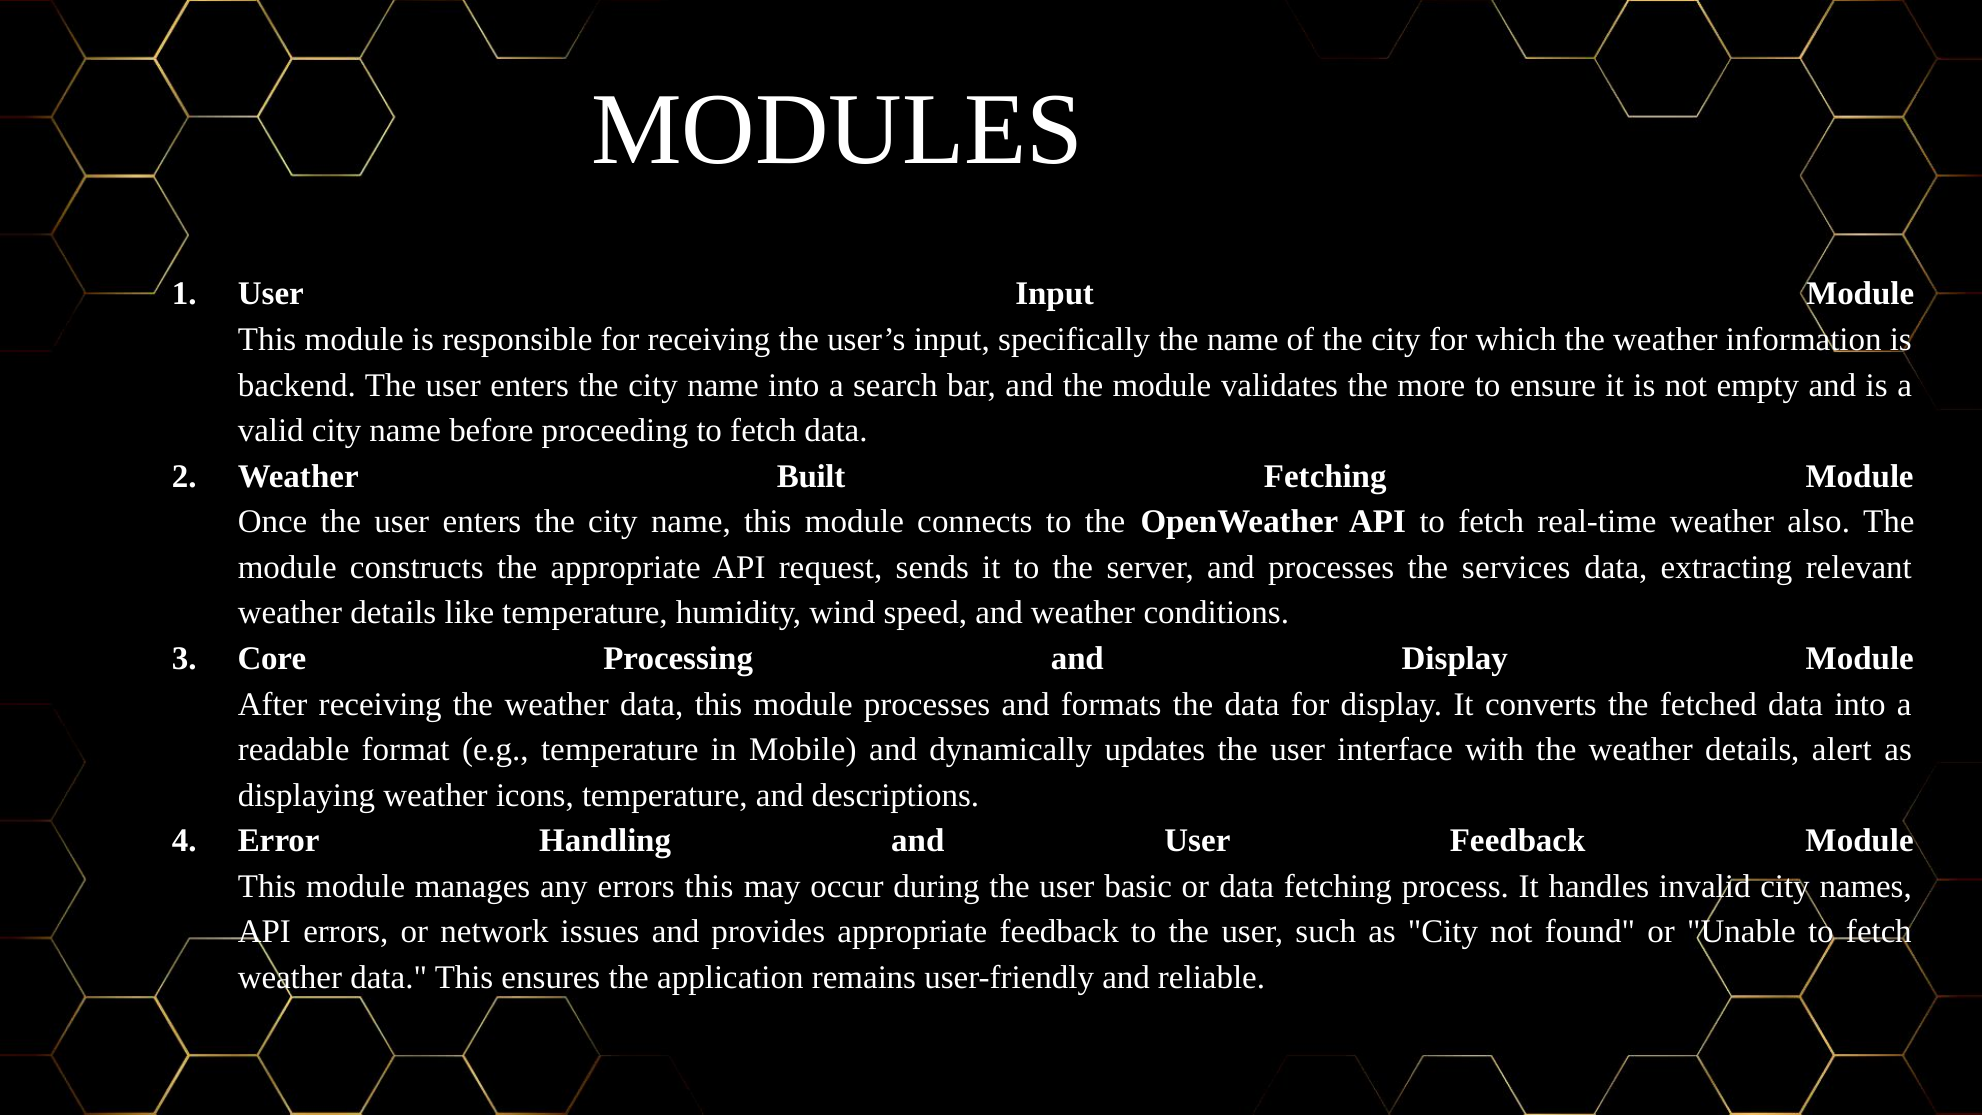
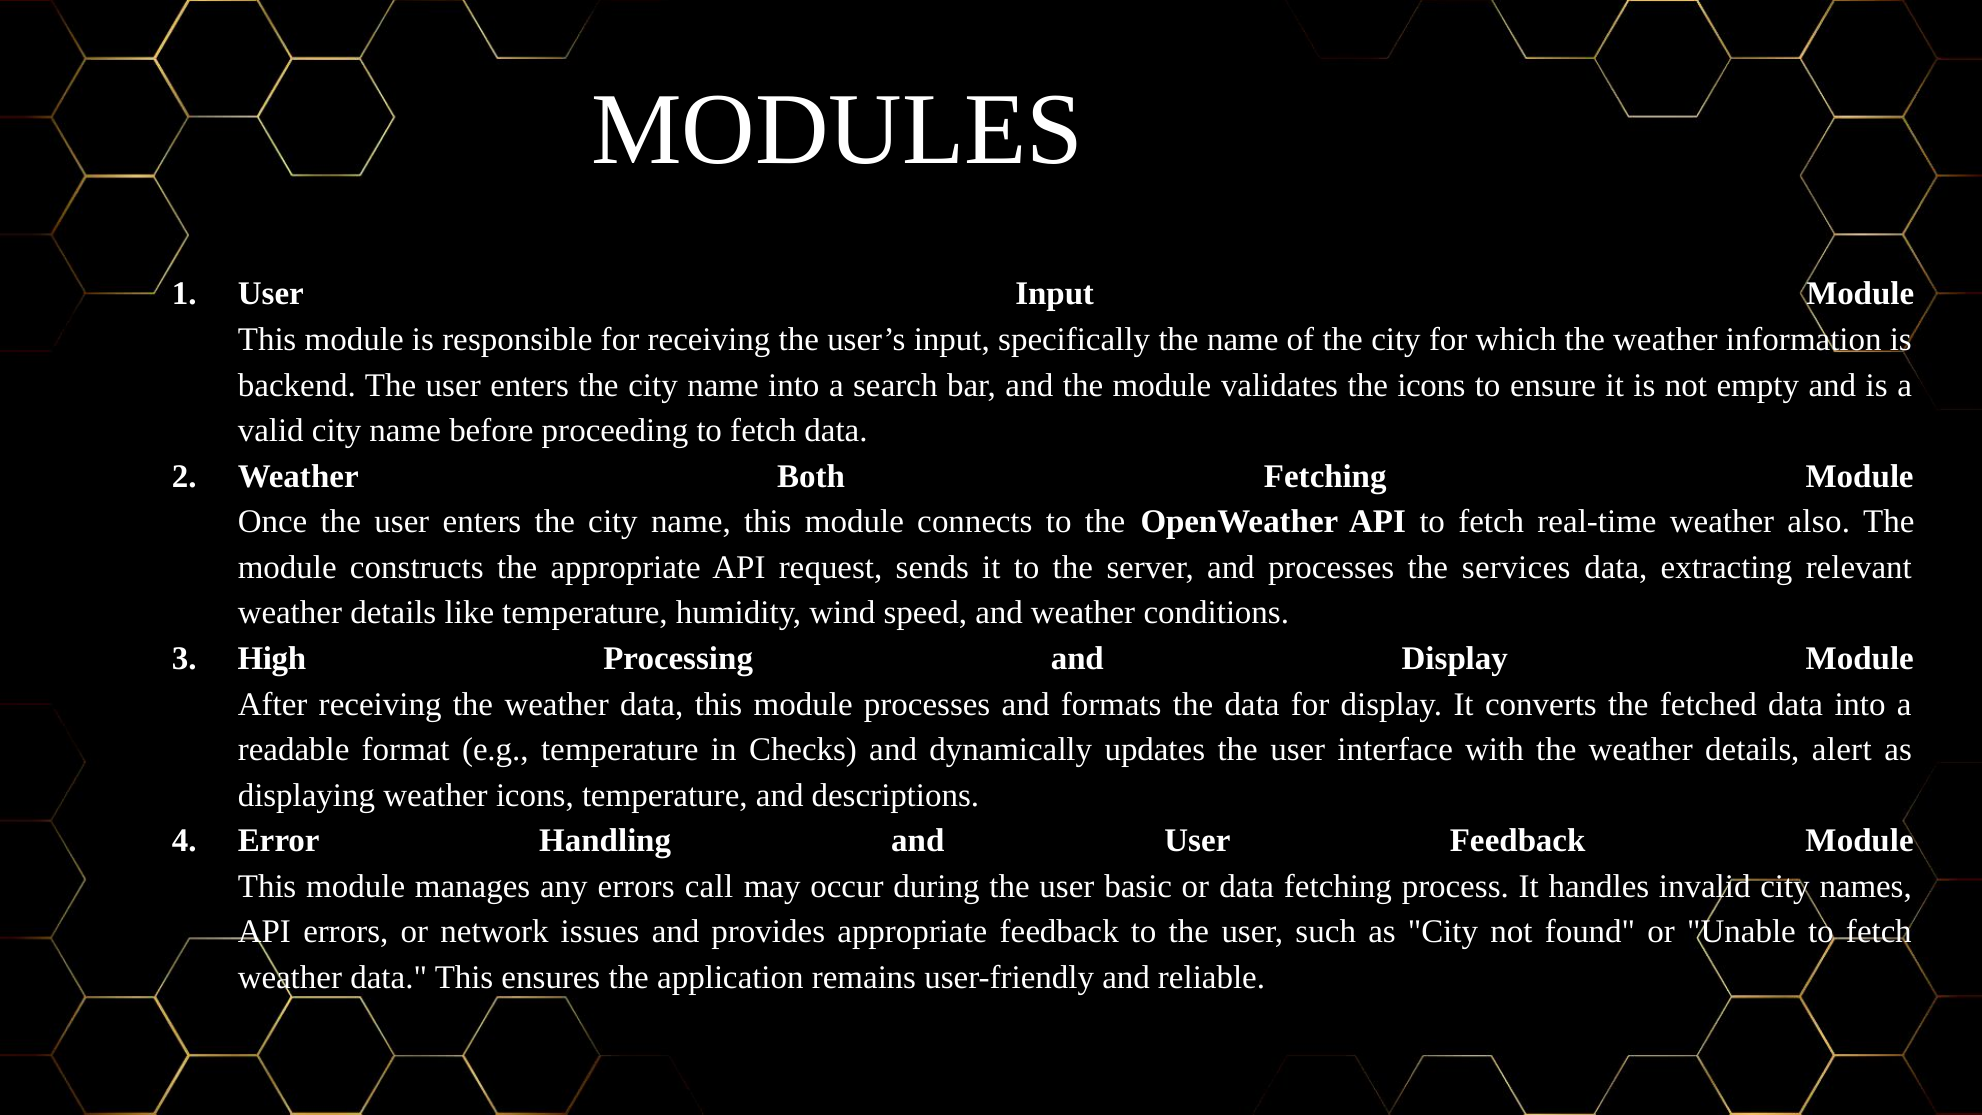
the more: more -> icons (1431, 385)
Built: Built -> Both (811, 476)
Core: Core -> High (272, 659)
Mobile: Mobile -> Checks (803, 750)
errors this: this -> call (709, 886)
